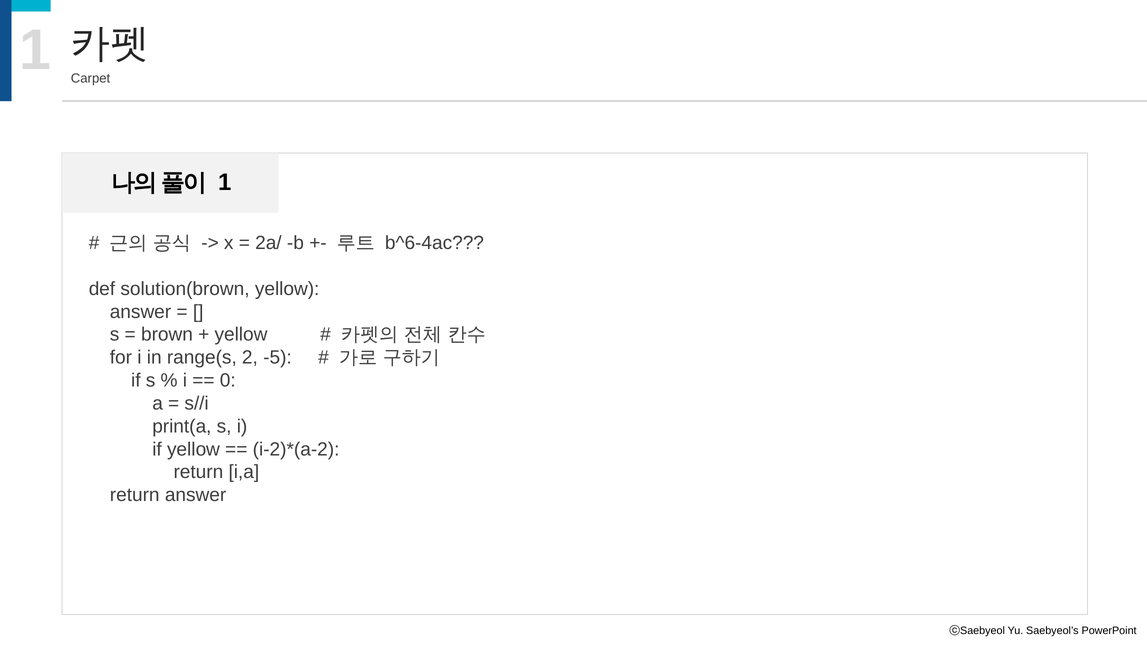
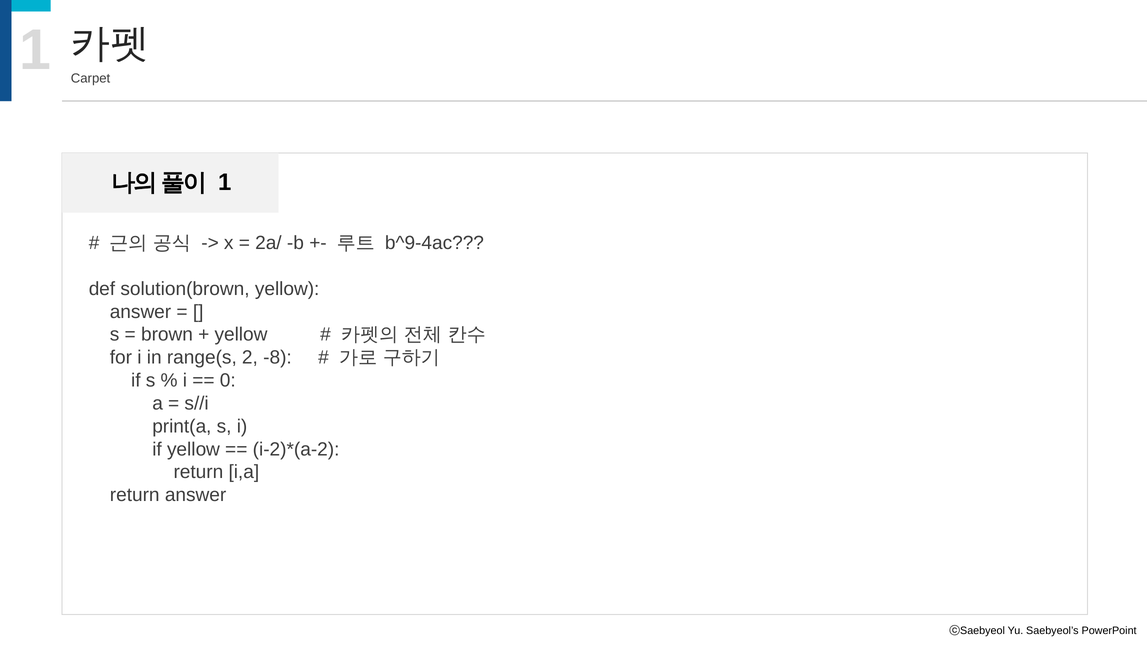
b^6-4ac: b^6-4ac -> b^9-4ac (434, 243)
-5: -5 -> -8 (277, 358)
